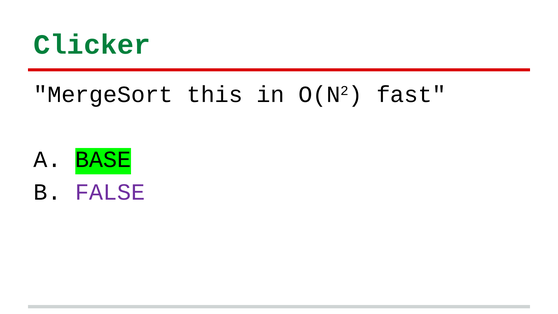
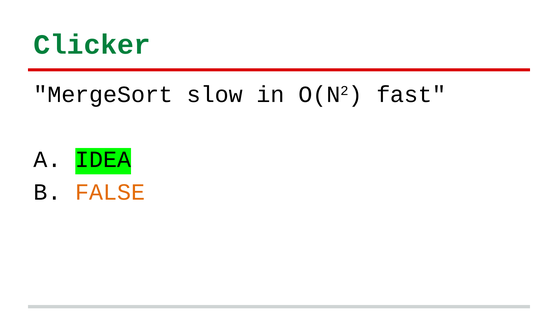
this: this -> slow (215, 94)
BASE: BASE -> IDEA (103, 160)
FALSE colour: purple -> orange (110, 192)
